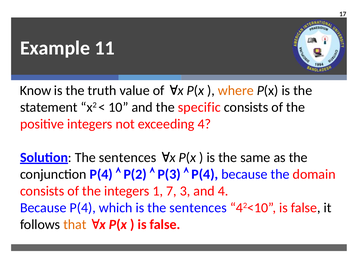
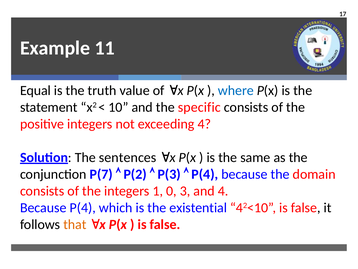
Know: Know -> Equal (35, 90)
where colour: orange -> blue (236, 90)
conjunction P(4: P(4 -> P(7 (101, 174)
7: 7 -> 0 (171, 191)
is the sentences: sentences -> existential (198, 207)
